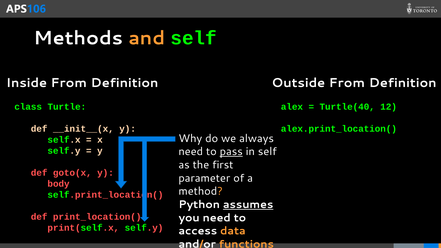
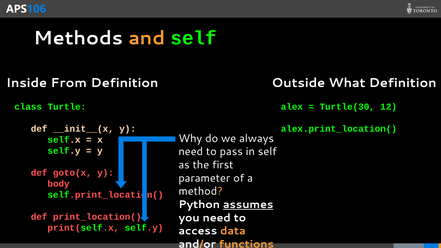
Outside From: From -> What (347, 83)
Turtle(40: Turtle(40 -> Turtle(30 (347, 107)
pass underline: present -> none (231, 152)
